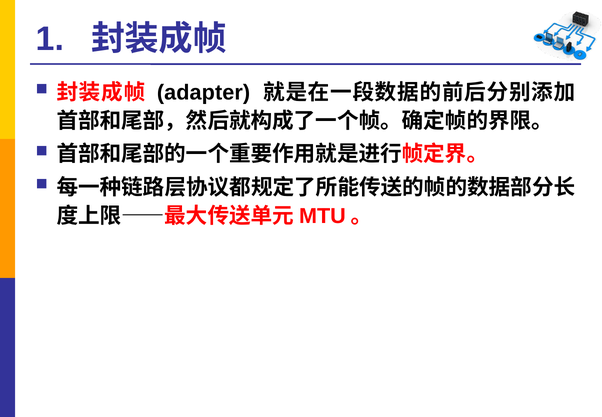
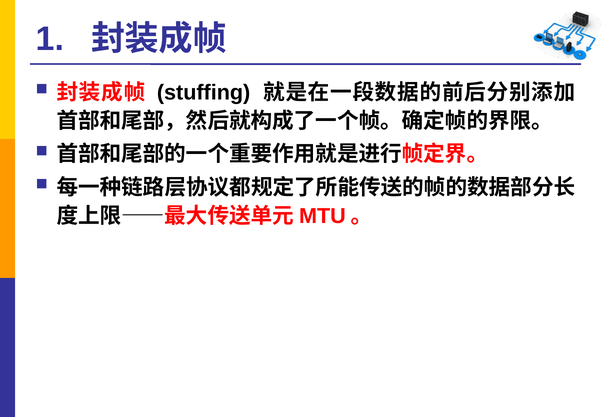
adapter: adapter -> stuffing (204, 93)
